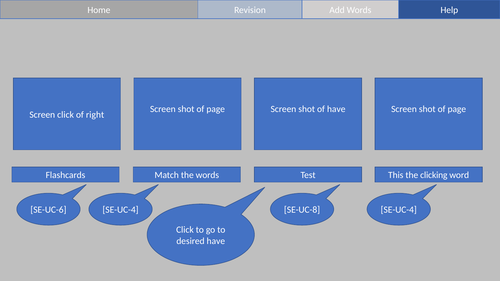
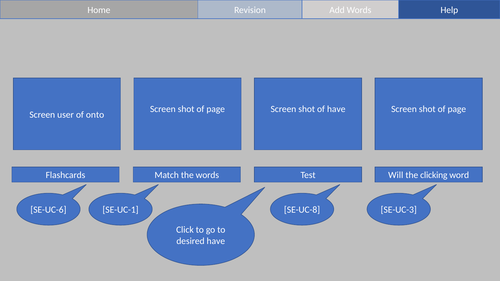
Screen click: click -> user (66, 115)
right: right -> onto (95, 115)
This: This -> Will (396, 175)
SE-UC-6 SE-UC-4: SE-UC-4 -> SE-UC-1 (121, 210)
SE-UC-8 SE-UC-4: SE-UC-4 -> SE-UC-3 (399, 210)
